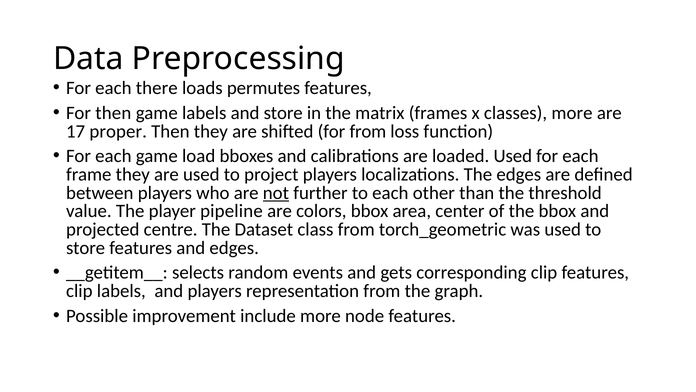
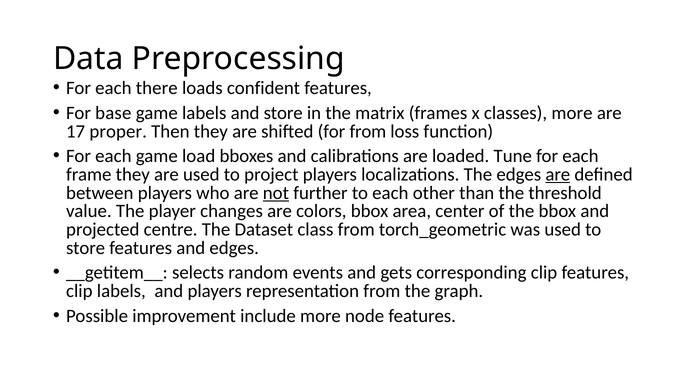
permutes: permutes -> confident (263, 88)
For then: then -> base (113, 113)
loaded Used: Used -> Tune (513, 156)
are underline: none -> present (558, 174)
pipeline: pipeline -> changes (232, 211)
